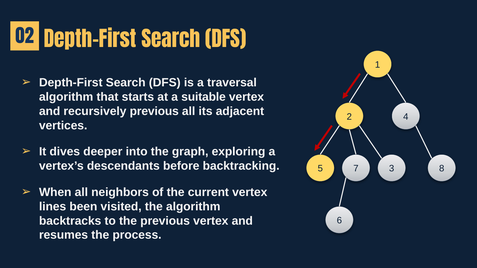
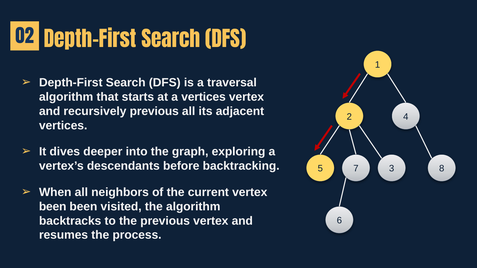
a suitable: suitable -> vertices (204, 97)
lines: lines -> been (53, 207)
